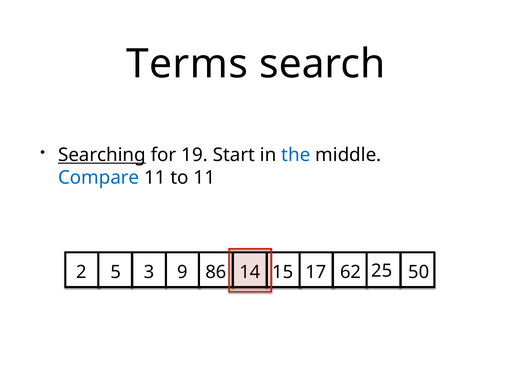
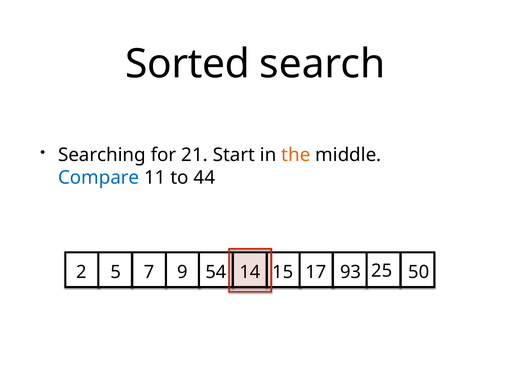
Terms: Terms -> Sorted (187, 64)
Searching underline: present -> none (102, 155)
19: 19 -> 21 (195, 155)
the colour: blue -> orange (296, 155)
to 11: 11 -> 44 (204, 178)
3: 3 -> 7 (149, 273)
86: 86 -> 54 (216, 273)
62: 62 -> 93 (351, 273)
